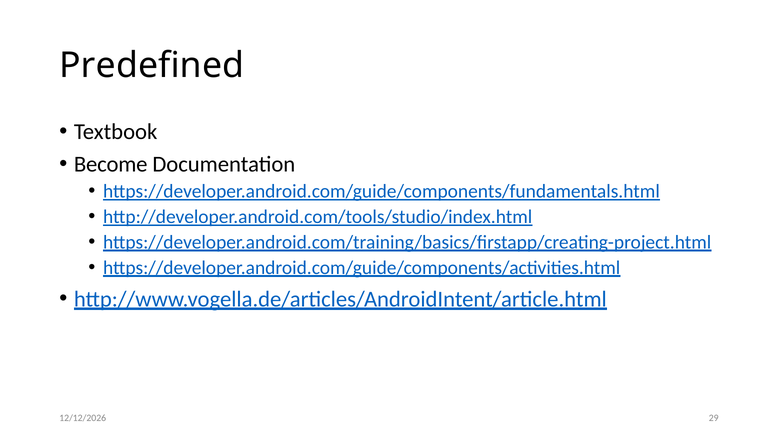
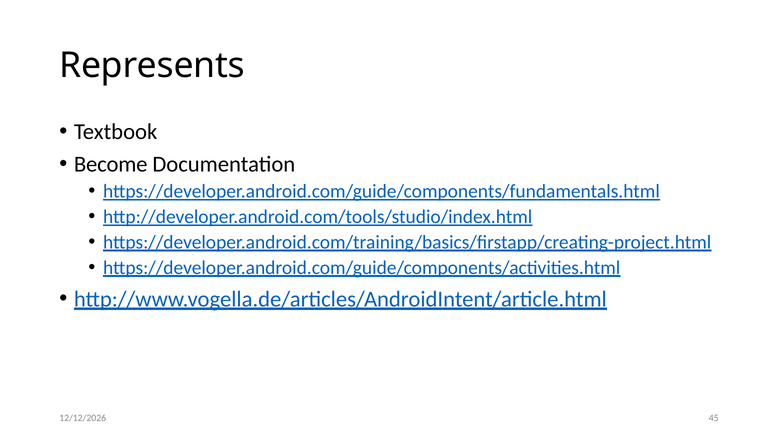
Predefined: Predefined -> Represents (152, 65)
29: 29 -> 45 (714, 418)
